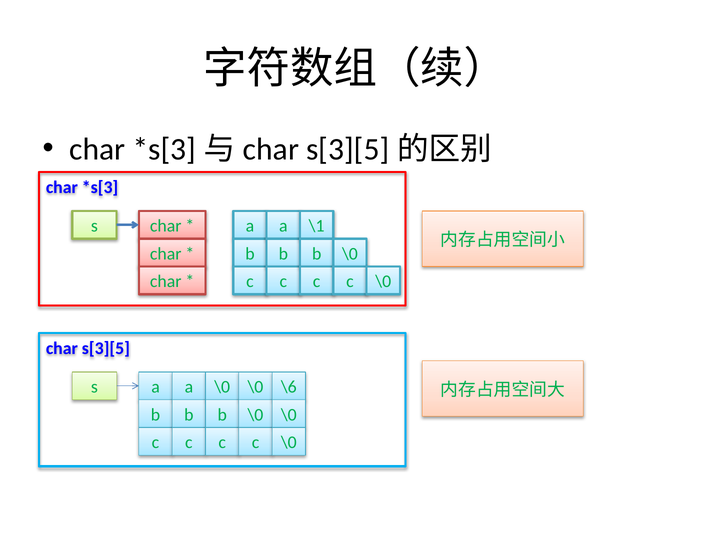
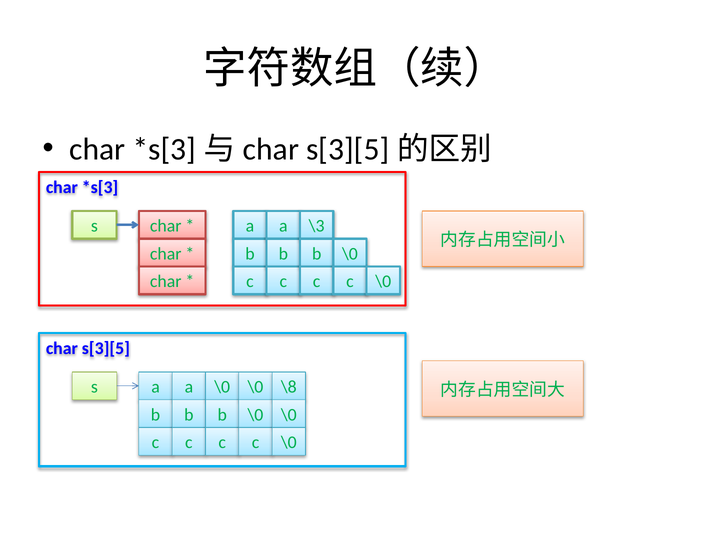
\1: \1 -> \3 (317, 226)
\6: \6 -> \8 (289, 387)
